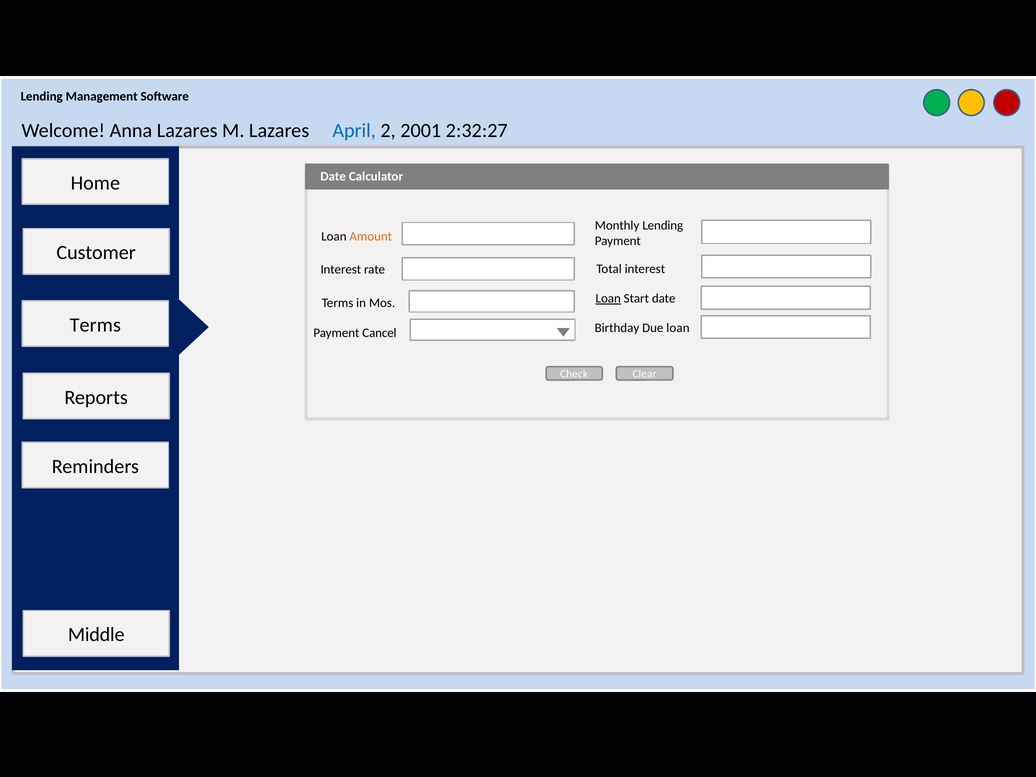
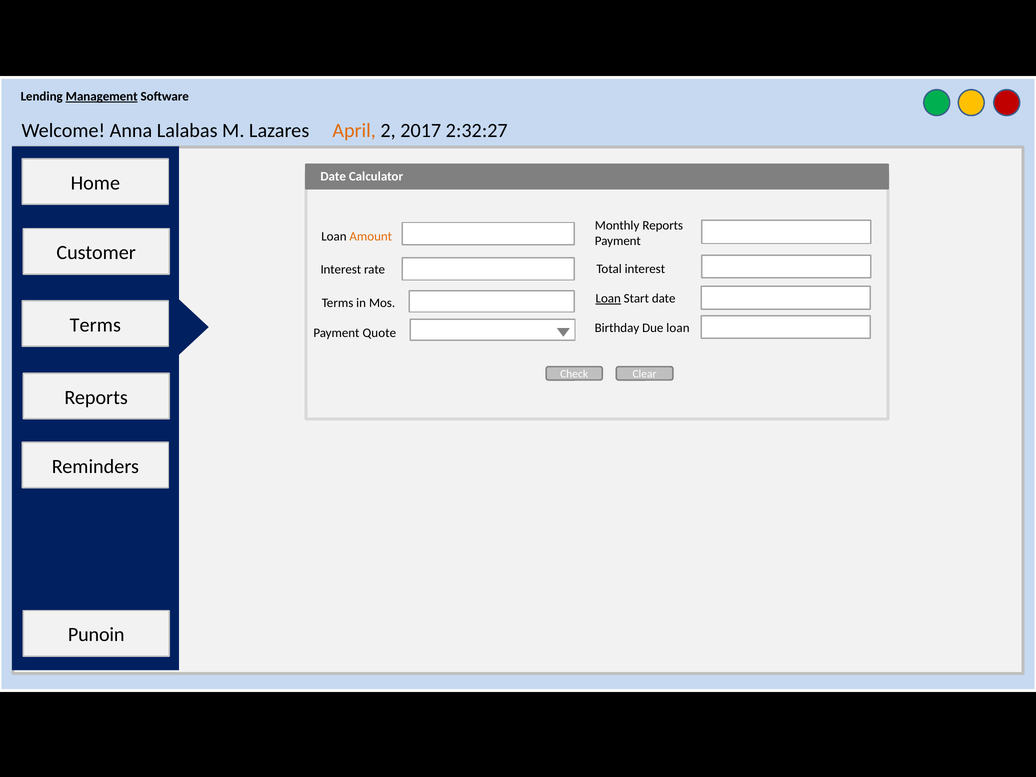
Management underline: none -> present (102, 96)
Anna Lazares: Lazares -> Lalabas (187, 130)
April colour: blue -> orange (354, 130)
2001: 2001 -> 2017 (421, 130)
Monthly Lending: Lending -> Reports (663, 225)
Cancel: Cancel -> Quote (379, 333)
Middle: Middle -> Punoin (96, 635)
